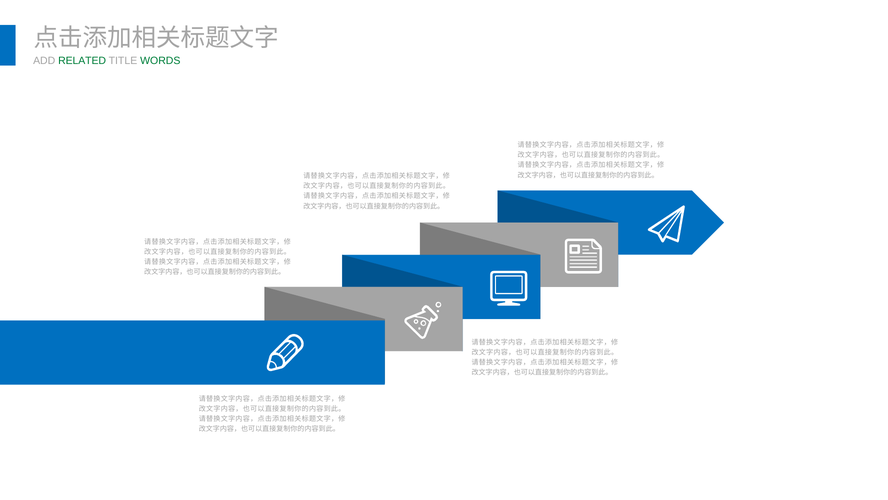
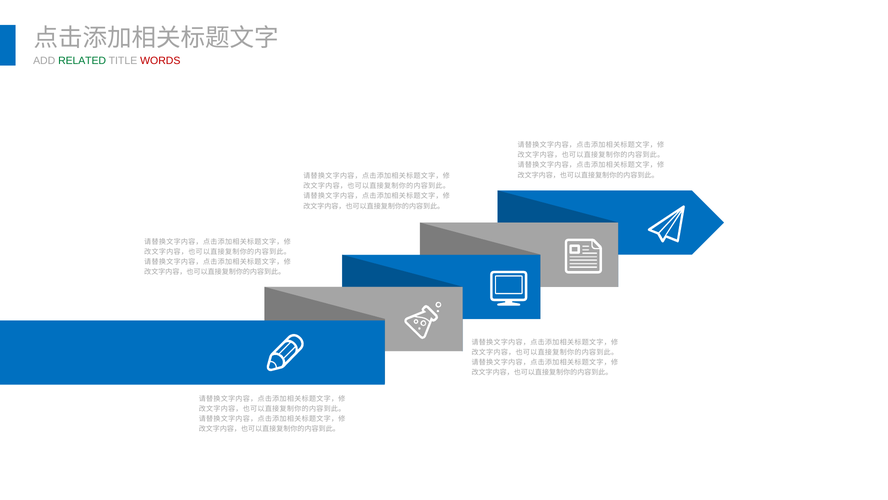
WORDS colour: green -> red (160, 61)
